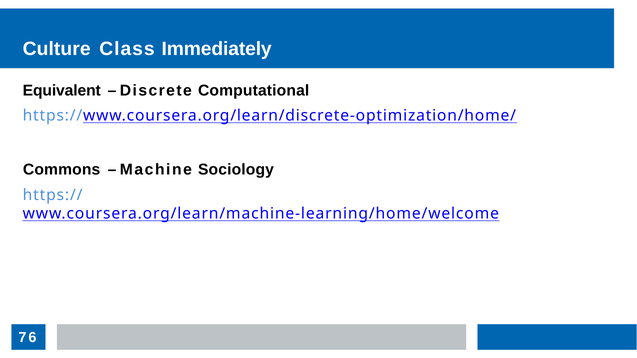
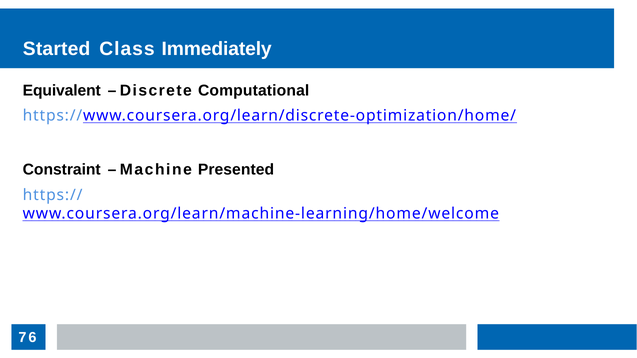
Culture: Culture -> Started (57, 49)
Commons: Commons -> Constraint (62, 169)
Sociology: Sociology -> Presented (236, 169)
